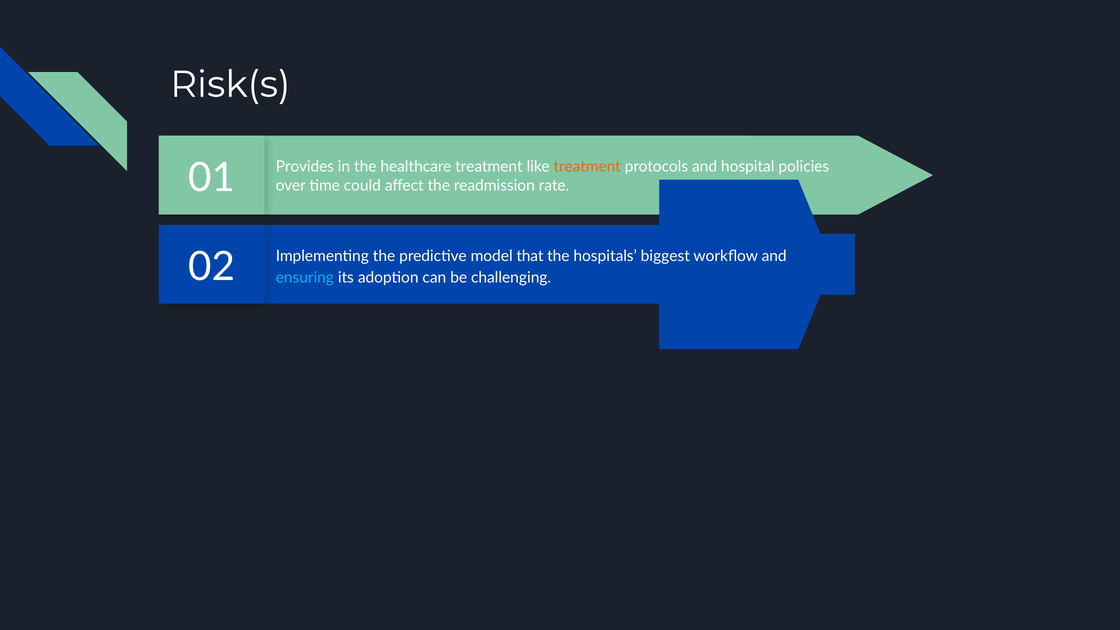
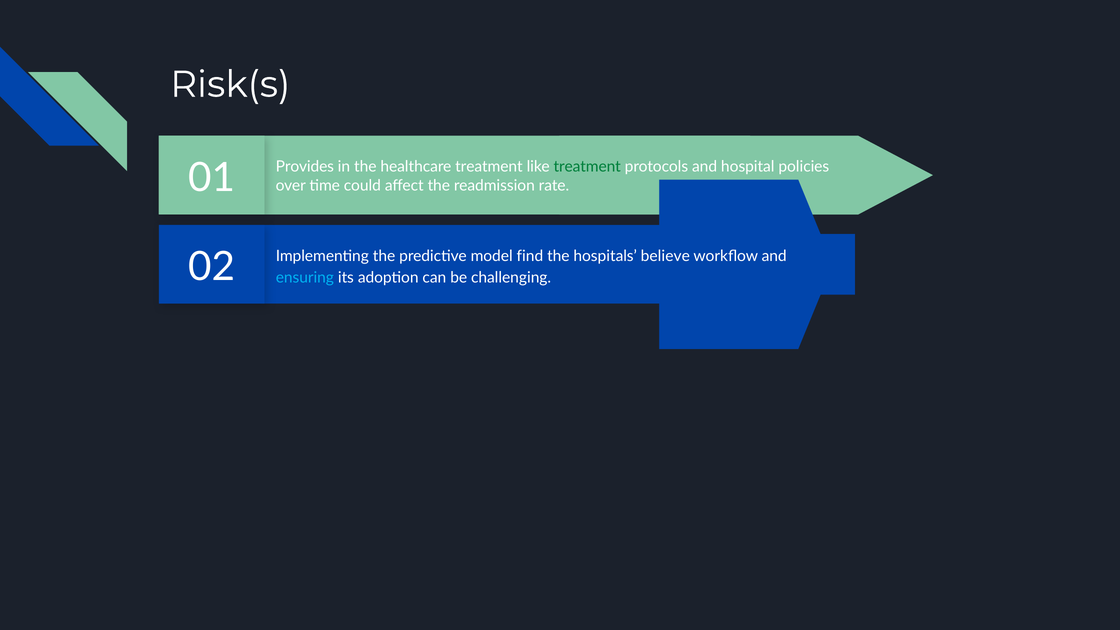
treatment colour: orange -> green (587, 167)
that: that -> find (530, 256)
biggest: biggest -> believe (665, 256)
